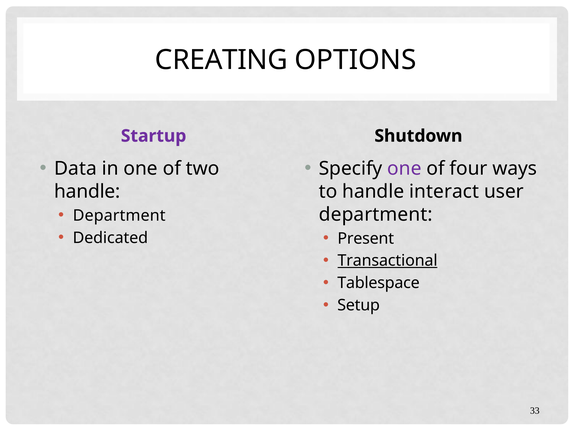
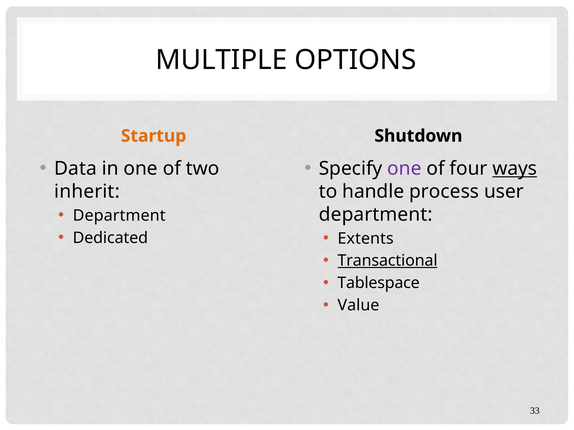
CREATING: CREATING -> MULTIPLE (221, 60)
Startup colour: purple -> orange (154, 136)
ways underline: none -> present (515, 169)
handle: handle -> inherit (87, 192)
interact: interact -> process (444, 192)
Present: Present -> Extents (366, 239)
Setup: Setup -> Value (358, 306)
